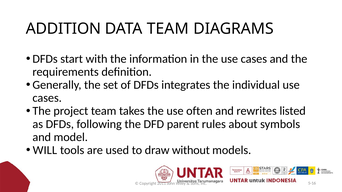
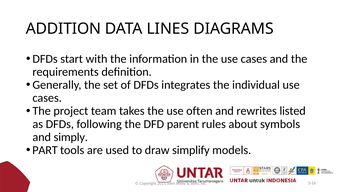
DATA TEAM: TEAM -> LINES (168, 29)
model: model -> simply (71, 137)
WILL: WILL -> PART (45, 150)
without: without -> simplify (191, 150)
